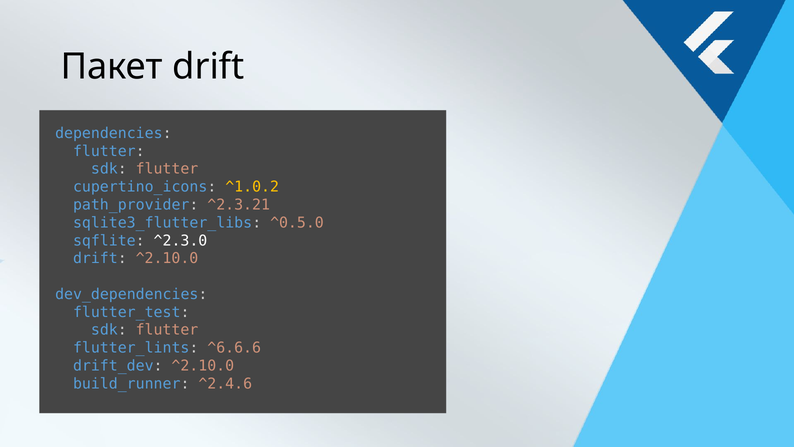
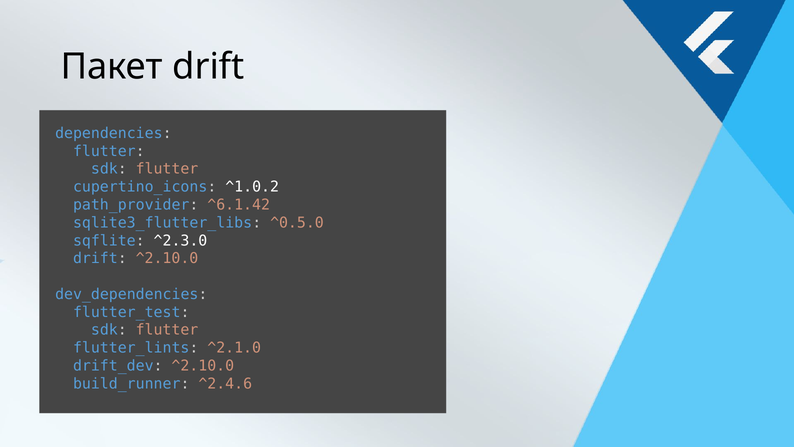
^1.0.2 colour: yellow -> white (252, 187)
^2.3.21: ^2.3.21 -> ^6.1.42 (239, 205)
^6.6.6: ^6.6.6 -> ^2.1.0 (234, 348)
